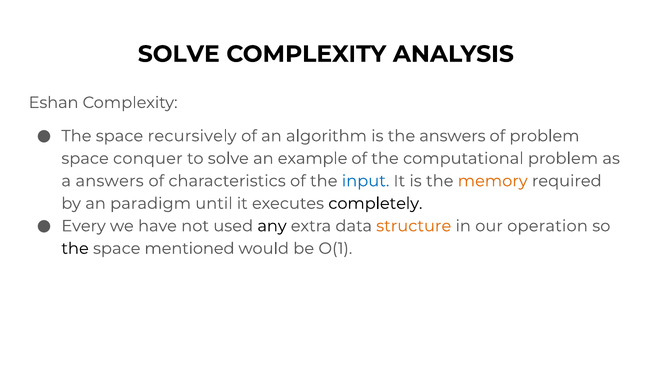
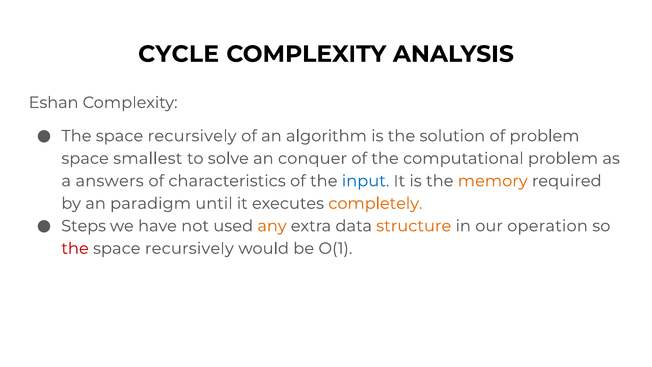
SOLVE: SOLVE -> CYCLE (179, 54)
the answers: answers -> solution (452, 136)
conquer: conquer -> smallest (148, 158)
example: example -> conquer (312, 158)
completely colour: black -> orange (375, 203)
Every: Every -> Steps (84, 226)
any colour: black -> orange (272, 226)
the colour: black -> red (75, 248)
mentioned: mentioned -> recursively (189, 248)
